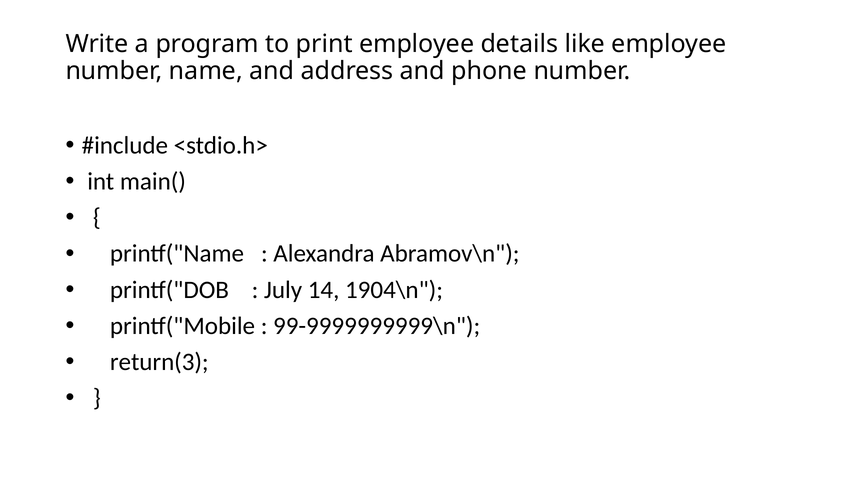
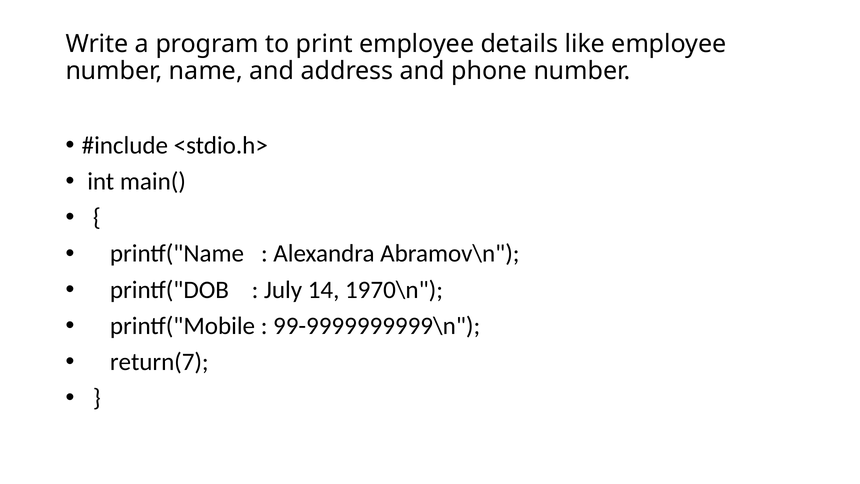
1904\n: 1904\n -> 1970\n (394, 290)
return(3: return(3 -> return(7 (159, 362)
